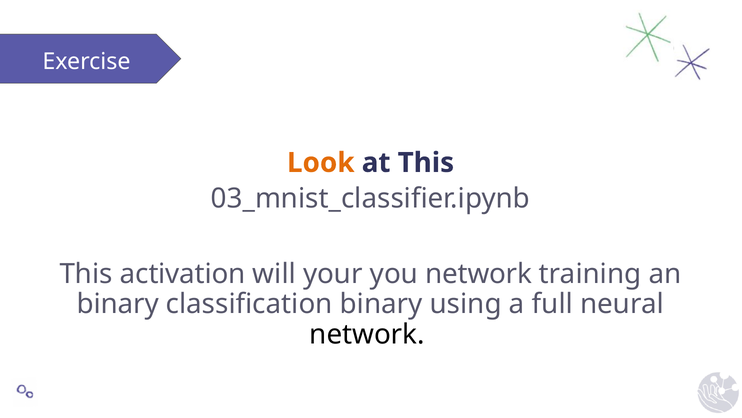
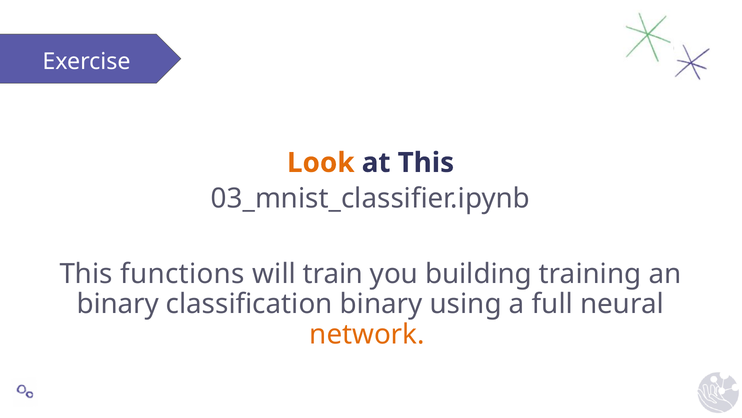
activation: activation -> functions (182, 274)
your: your -> train (333, 274)
you network: network -> building (479, 274)
network colour: black -> orange (367, 334)
